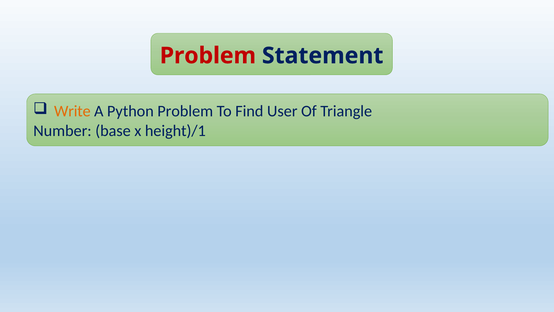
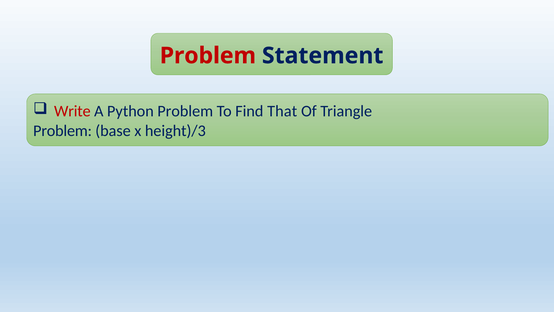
Write colour: orange -> red (72, 111)
User: User -> That (282, 111)
Number: Number -> Problem (63, 131)
height)/1: height)/1 -> height)/3 (175, 131)
